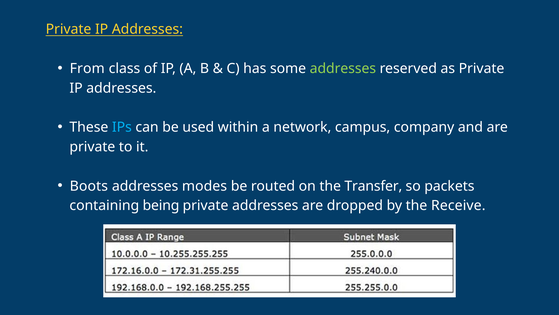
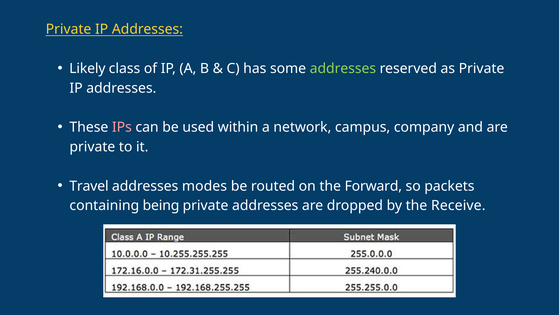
From: From -> Likely (87, 68)
IPs colour: light blue -> pink (122, 127)
Boots: Boots -> Travel (89, 186)
Transfer: Transfer -> Forward (373, 186)
